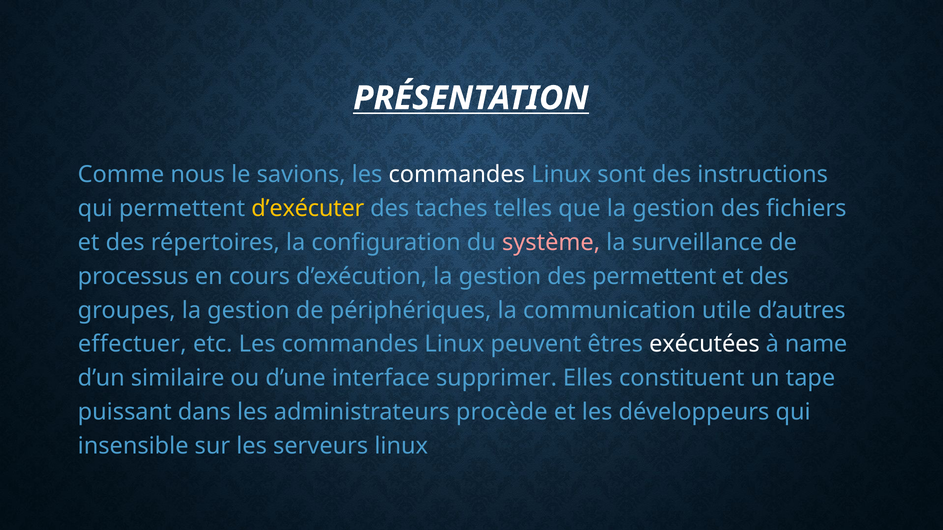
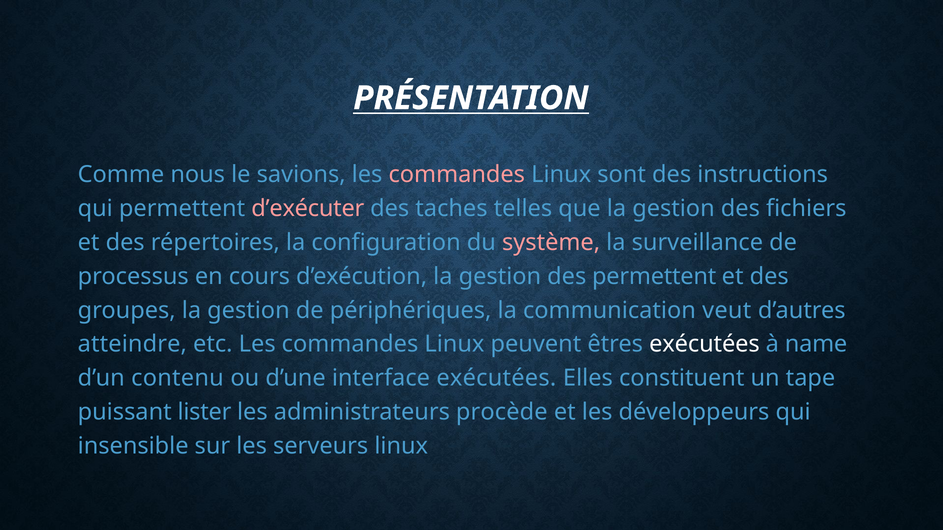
commandes colour: white -> pink (457, 175)
d’exécuter colour: yellow -> pink (308, 209)
utile: utile -> veut (727, 311)
effectuer: effectuer -> atteindre (132, 344)
similaire: similaire -> contenu (178, 378)
interface supprimer: supprimer -> exécutées (496, 378)
dans: dans -> lister (204, 412)
